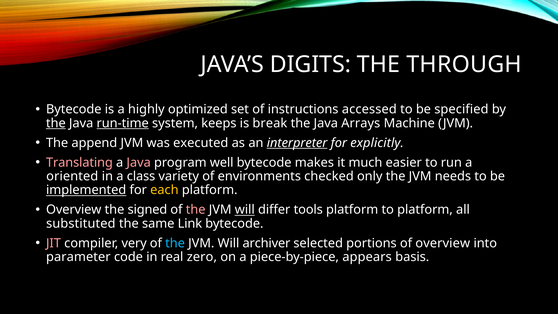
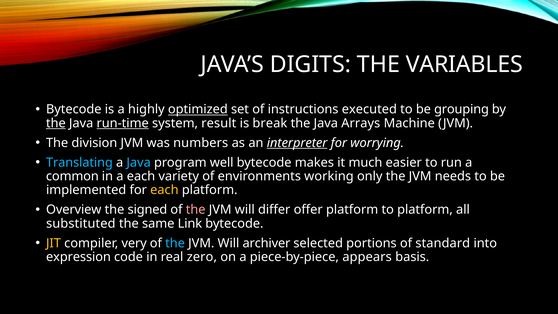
THROUGH: THROUGH -> VARIABLES (464, 64)
optimized underline: none -> present (198, 109)
accessed: accessed -> executed (369, 109)
specified: specified -> grouping (461, 109)
keeps: keeps -> result (219, 123)
append: append -> division (94, 143)
executed: executed -> numbers (201, 143)
explicitly: explicitly -> worrying (377, 143)
Translating colour: pink -> light blue (79, 162)
Java colour: pink -> light blue (139, 162)
oriented: oriented -> common (72, 176)
a class: class -> each (141, 176)
checked: checked -> working (329, 176)
implemented underline: present -> none (86, 190)
will underline: present -> none (245, 210)
tools: tools -> offer (308, 210)
JIT colour: pink -> yellow (53, 243)
of overview: overview -> standard (443, 243)
parameter: parameter -> expression (78, 257)
